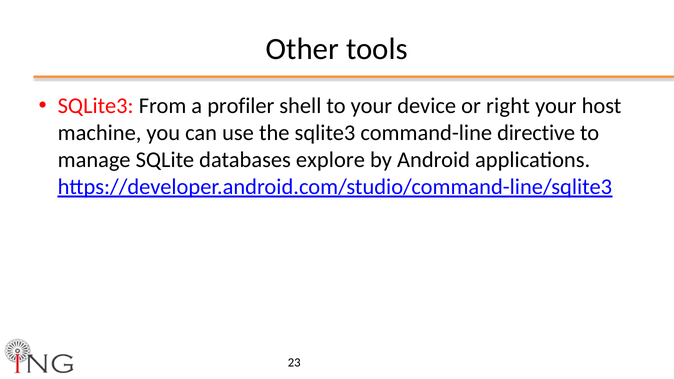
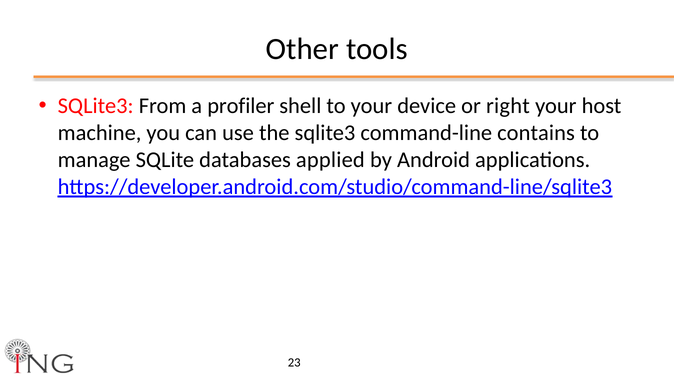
directive: directive -> contains (536, 133)
explore: explore -> applied (330, 160)
